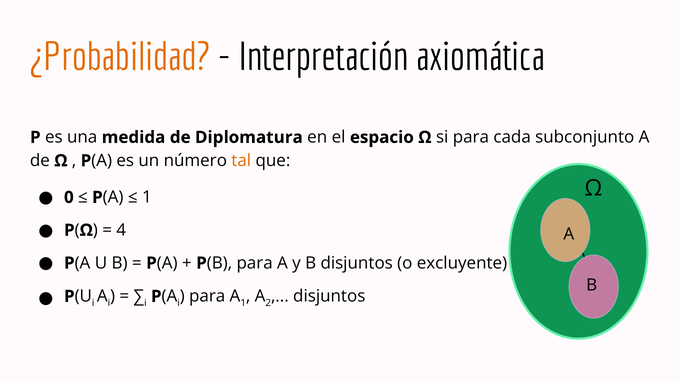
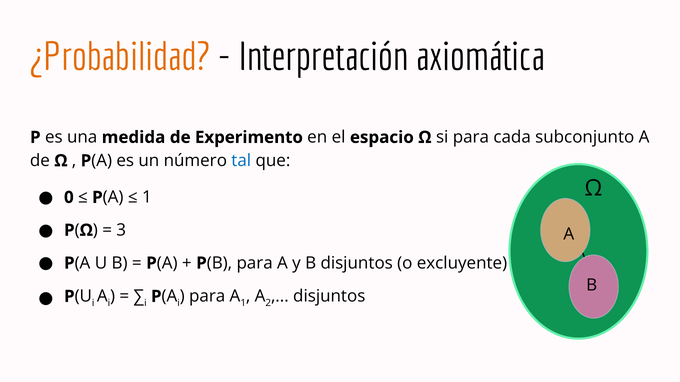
Diplomatura: Diplomatura -> Experimento (249, 138)
tal colour: orange -> blue (241, 161)
4: 4 -> 3 (121, 231)
